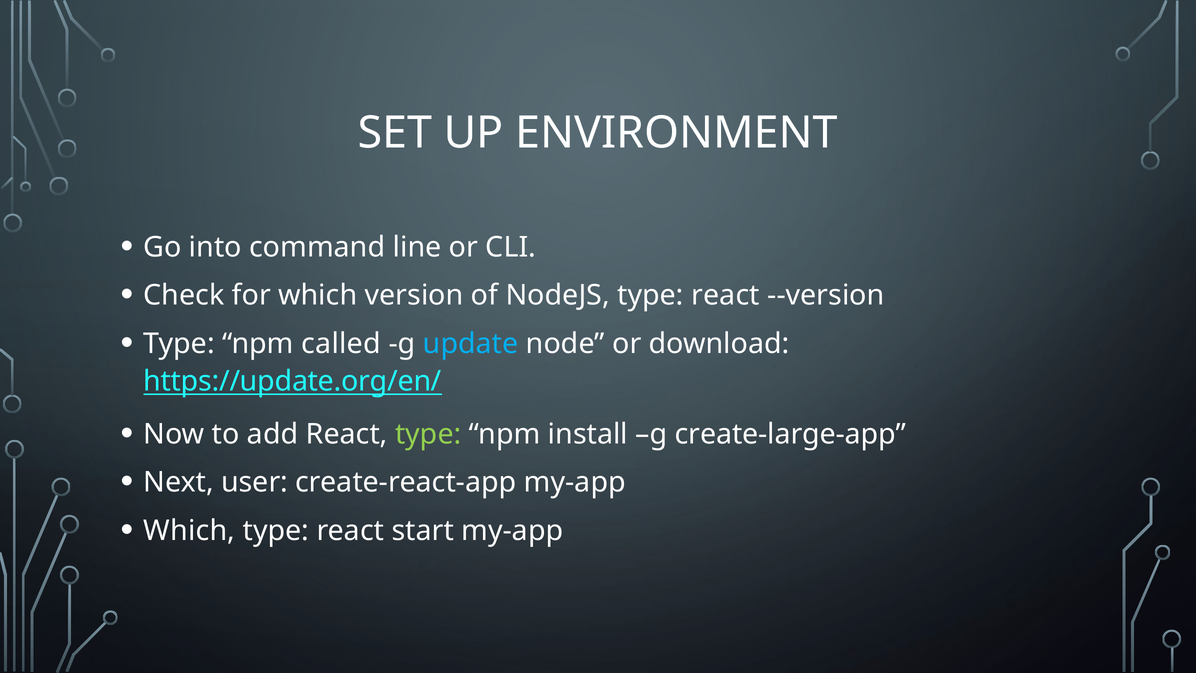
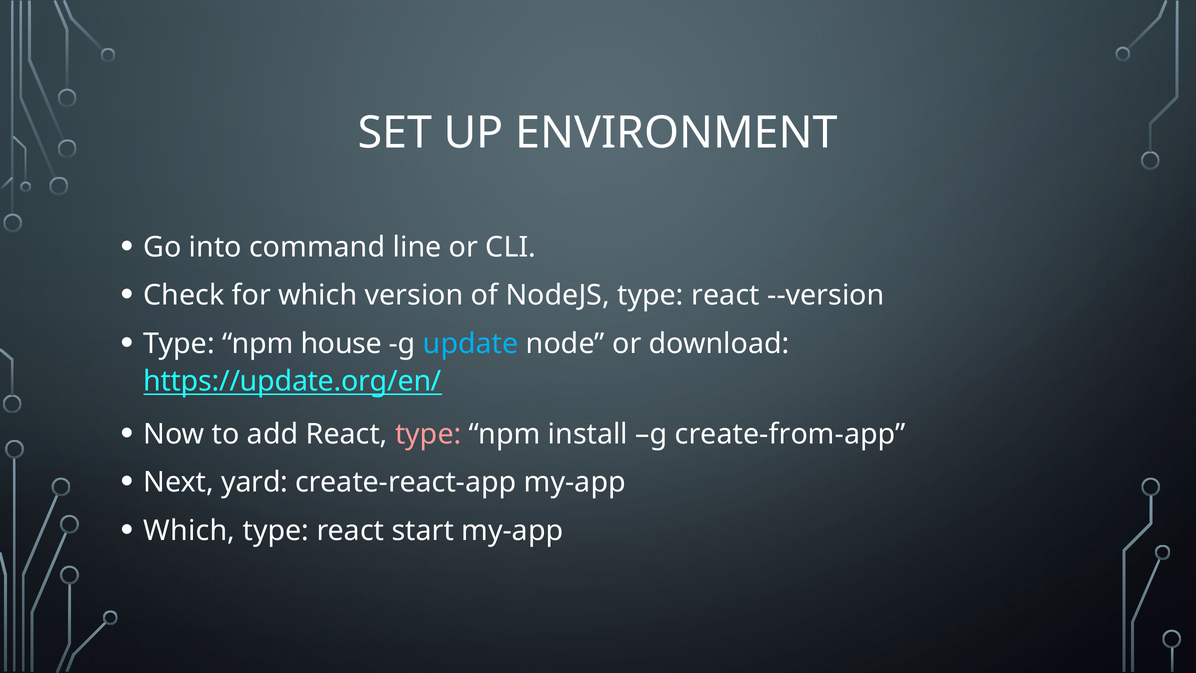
called: called -> house (341, 344)
type colour: light green -> pink (428, 434)
create-large-app: create-large-app -> create-from-app (790, 434)
user: user -> yard (255, 482)
